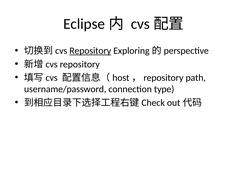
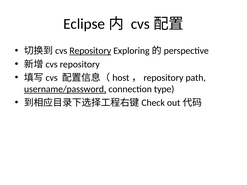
username/password underline: none -> present (65, 89)
